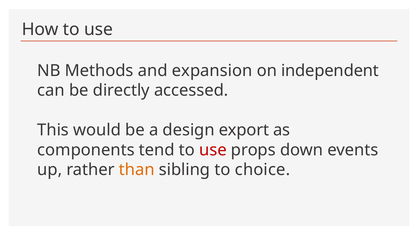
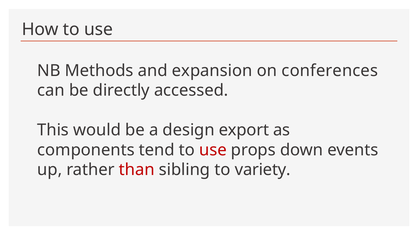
independent: independent -> conferences (330, 71)
than colour: orange -> red (137, 170)
choice: choice -> variety (263, 170)
